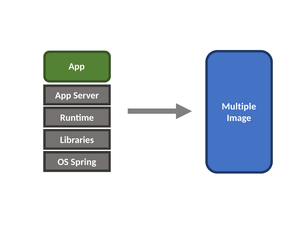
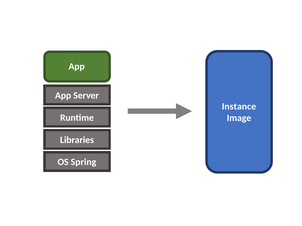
Multiple: Multiple -> Instance (239, 107)
